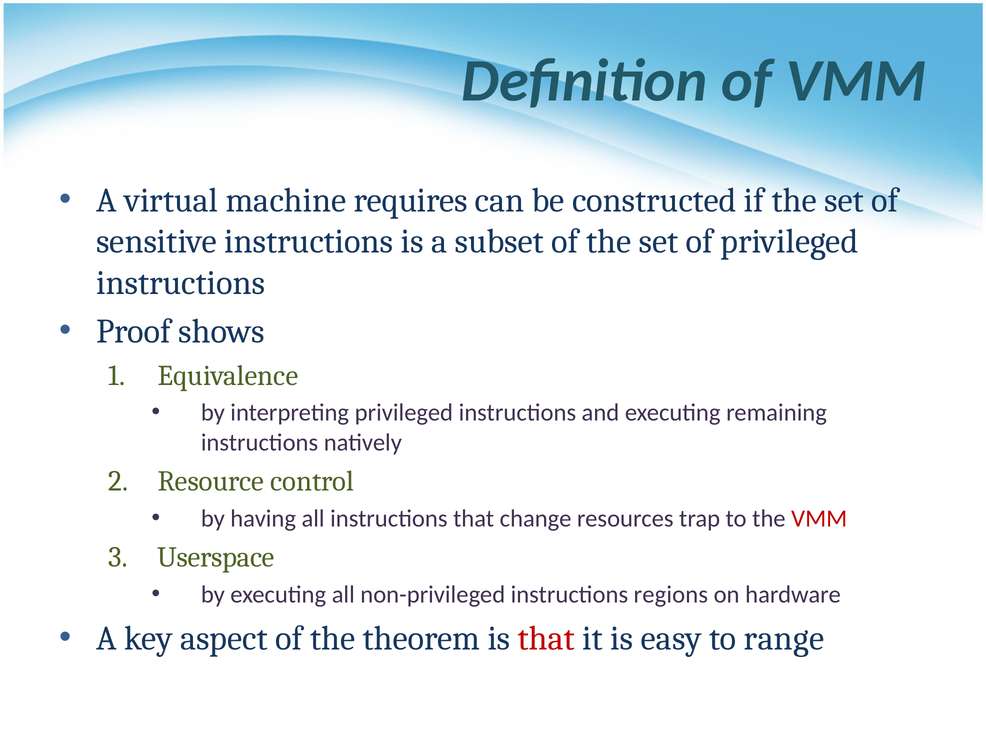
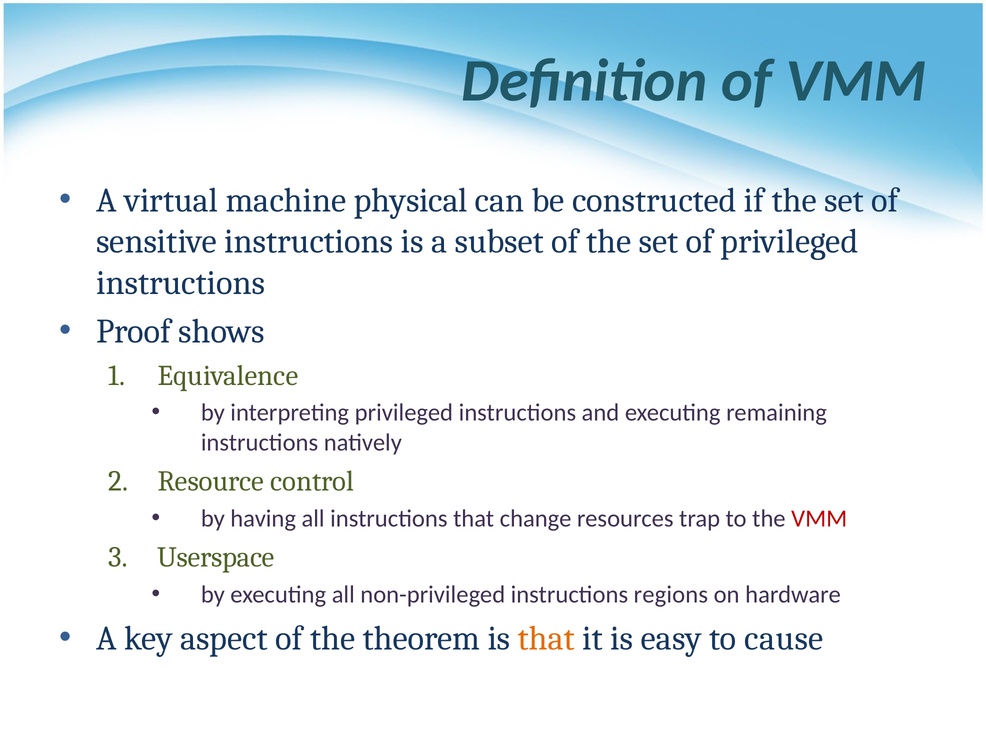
requires: requires -> physical (411, 200)
that colour: red -> orange (546, 638)
range: range -> cause (784, 638)
